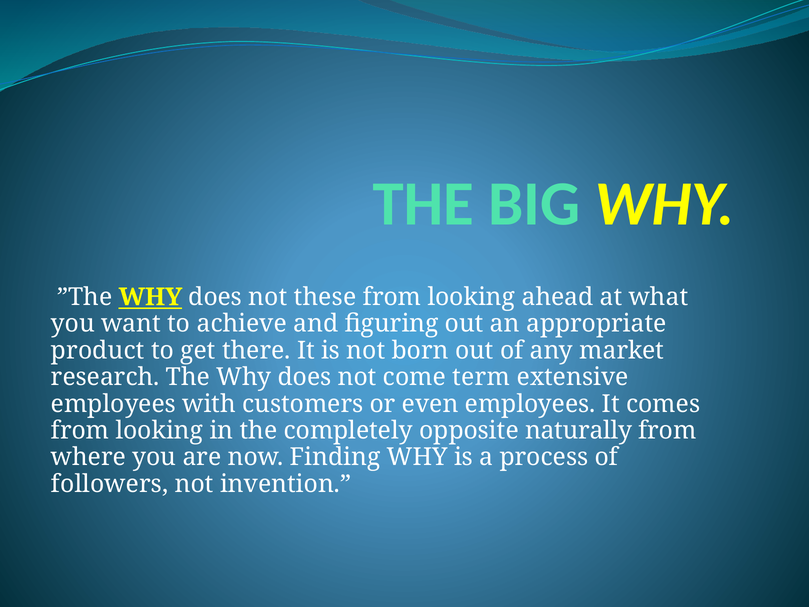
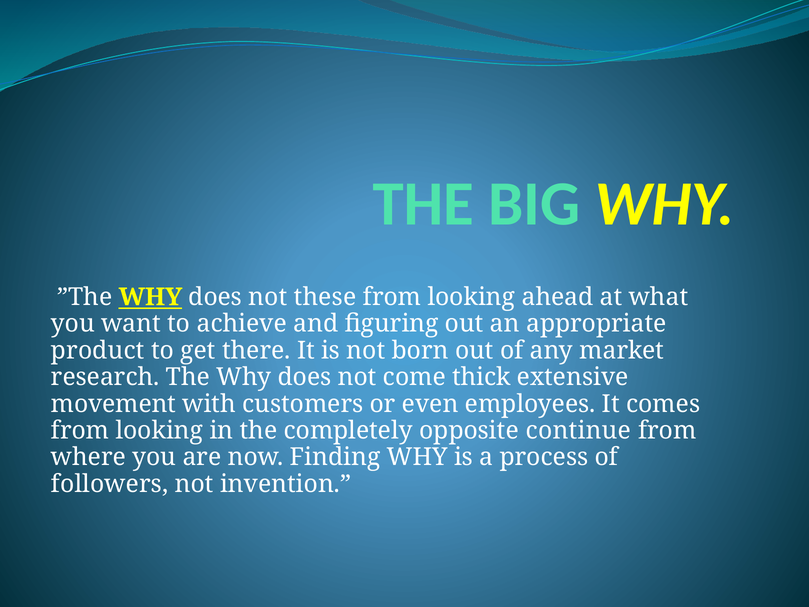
term: term -> thick (481, 377)
employees: employees -> movement (114, 404)
naturally: naturally -> continue (578, 430)
